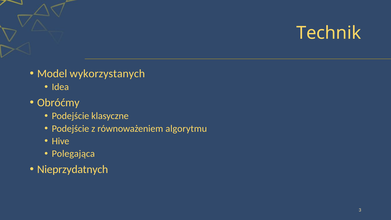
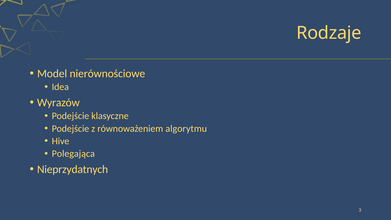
Technik: Technik -> Rodzaje (329, 33)
wykorzystanych: wykorzystanych -> nierównościowe (107, 73)
Obróćmy: Obróćmy -> Wyrazów (58, 102)
